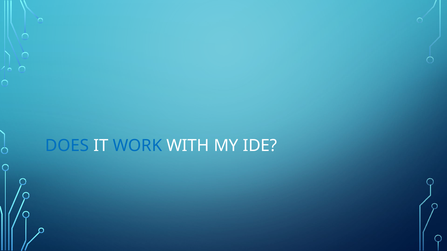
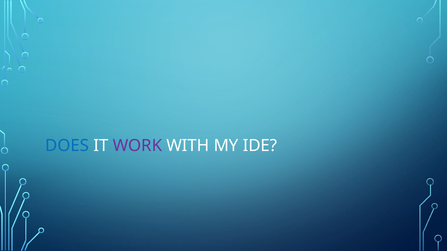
WORK colour: blue -> purple (137, 146)
